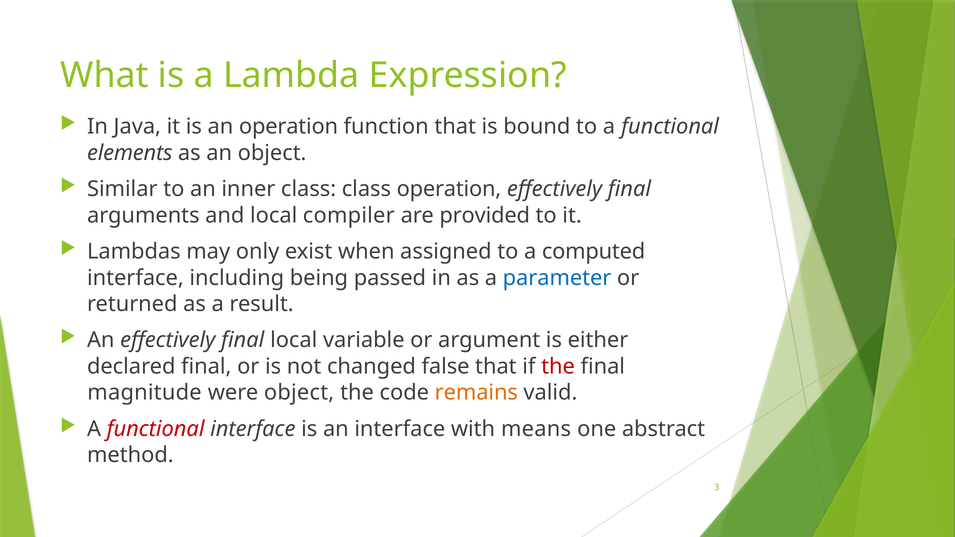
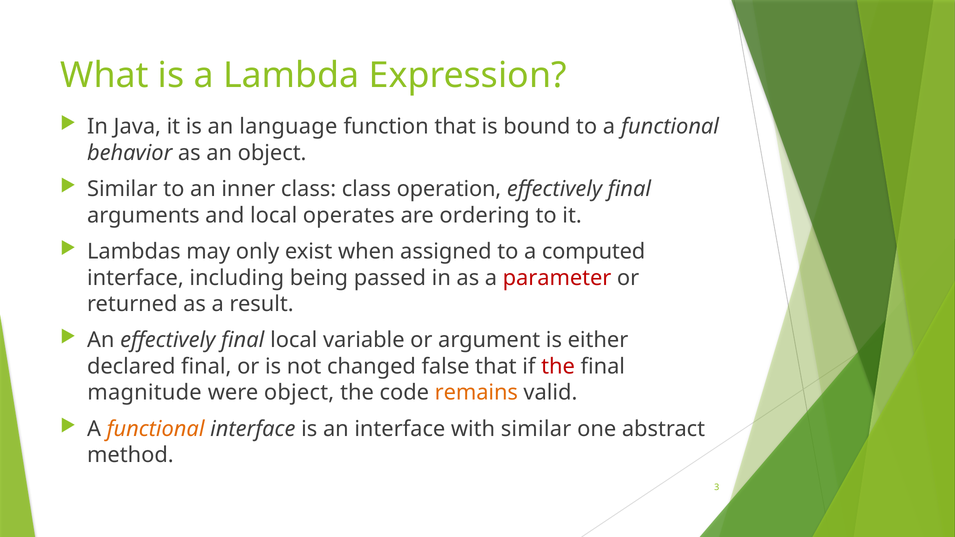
an operation: operation -> language (288, 127)
elements: elements -> behavior (130, 153)
compiler: compiler -> operates (349, 215)
provided: provided -> ordering (485, 215)
parameter colour: blue -> red (557, 278)
functional colour: red -> orange (156, 429)
with means: means -> similar (536, 429)
